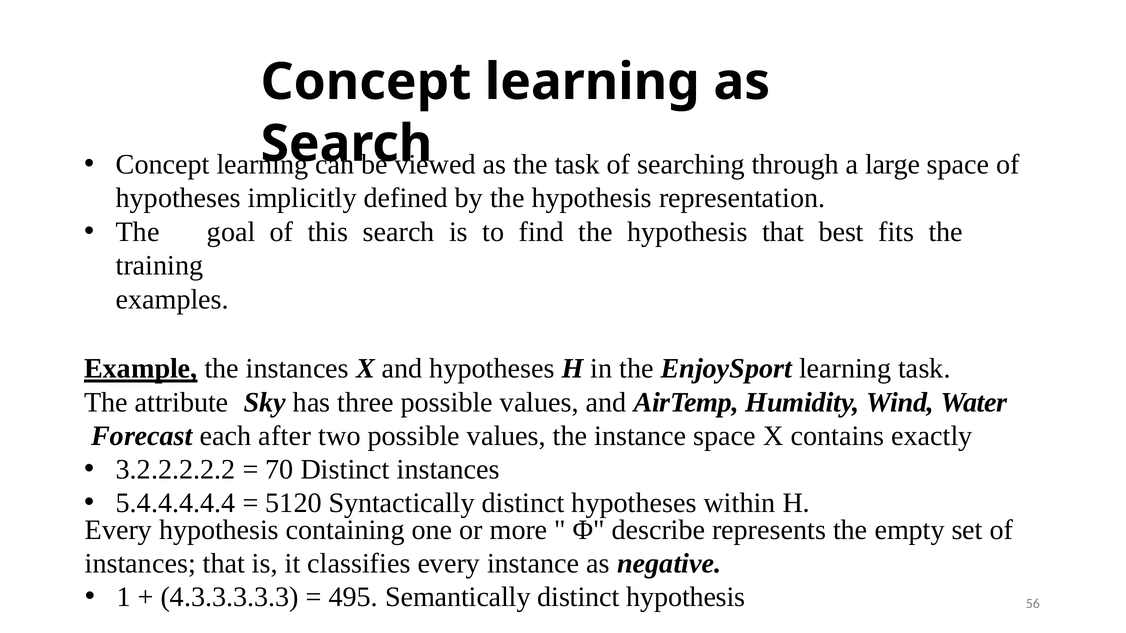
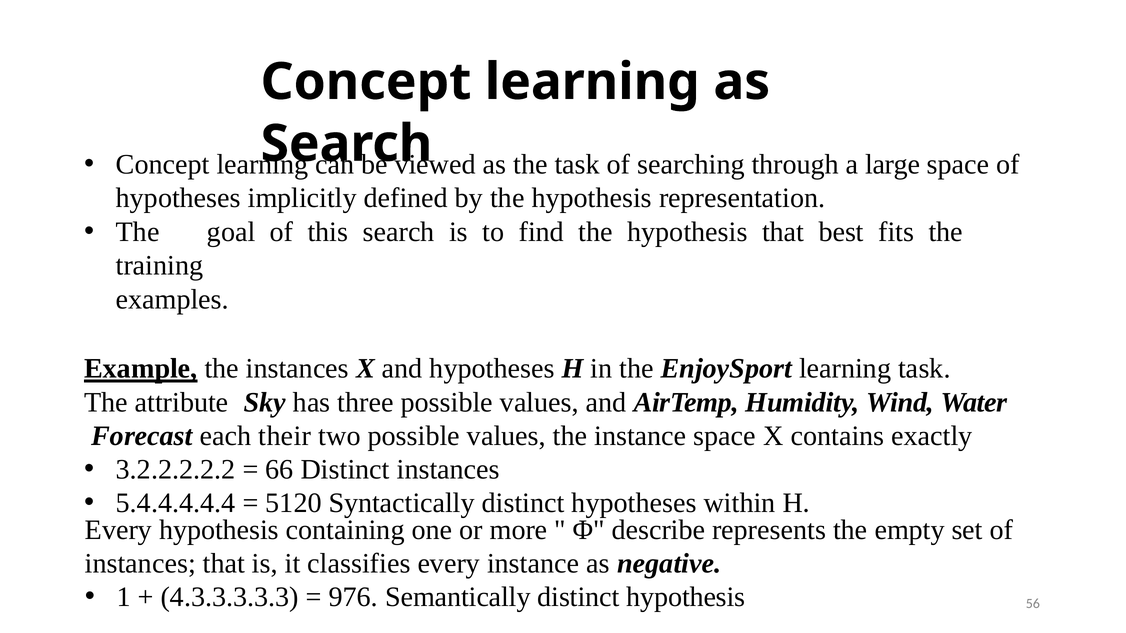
after: after -> their (285, 436)
70: 70 -> 66 (279, 470)
495: 495 -> 976 (353, 597)
